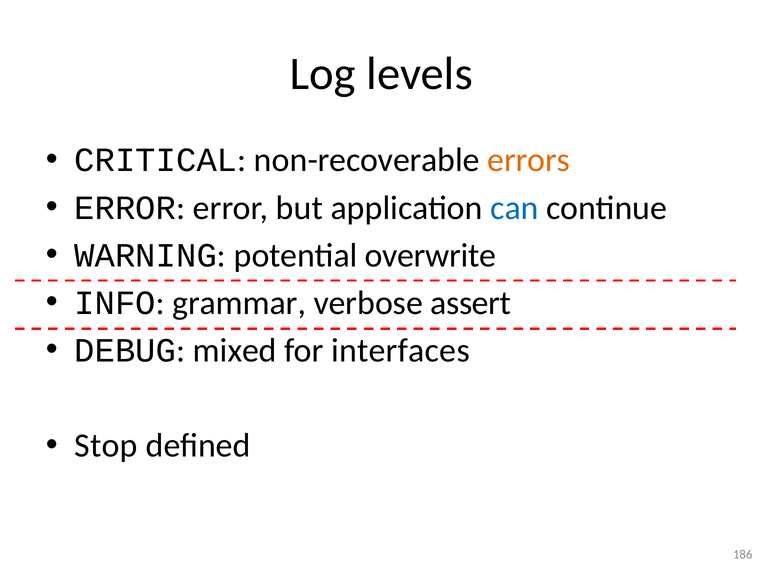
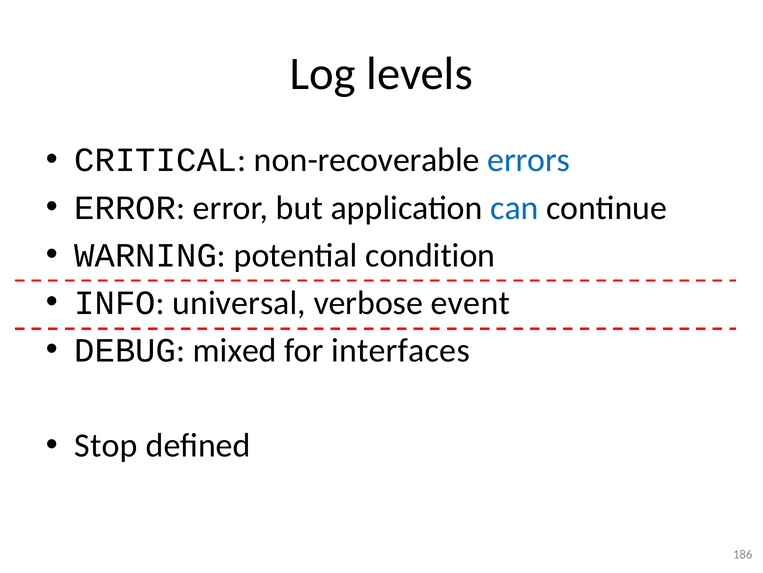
errors colour: orange -> blue (529, 160)
overwrite: overwrite -> condition (430, 255)
grammar: grammar -> universal (239, 303)
assert: assert -> event (470, 303)
